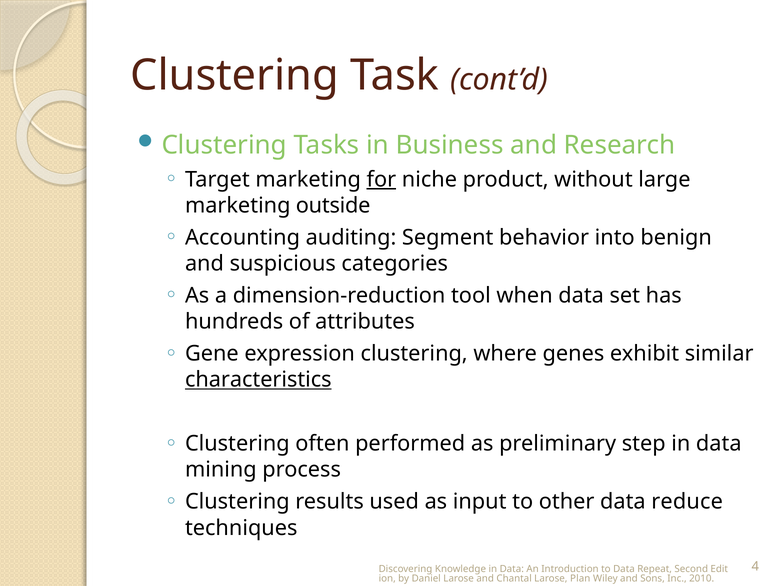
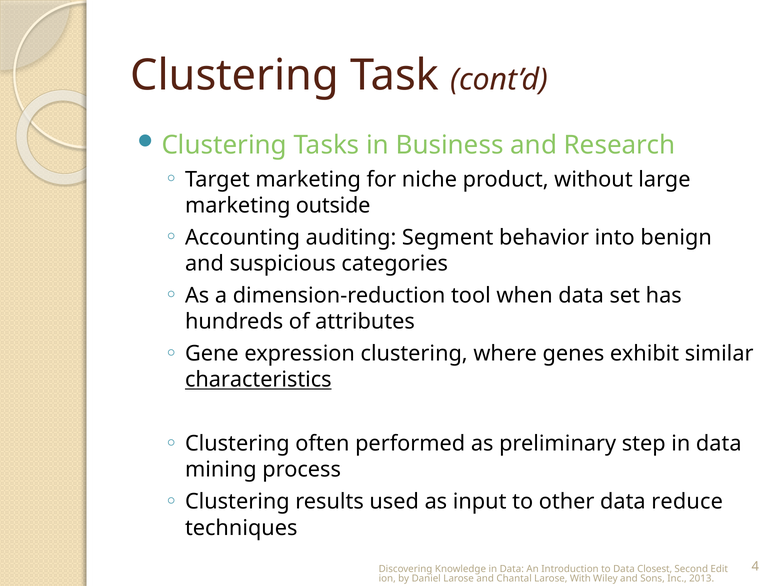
for underline: present -> none (381, 179)
Repeat: Repeat -> Closest (655, 569)
Plan: Plan -> With (580, 578)
2010: 2010 -> 2013 (702, 578)
